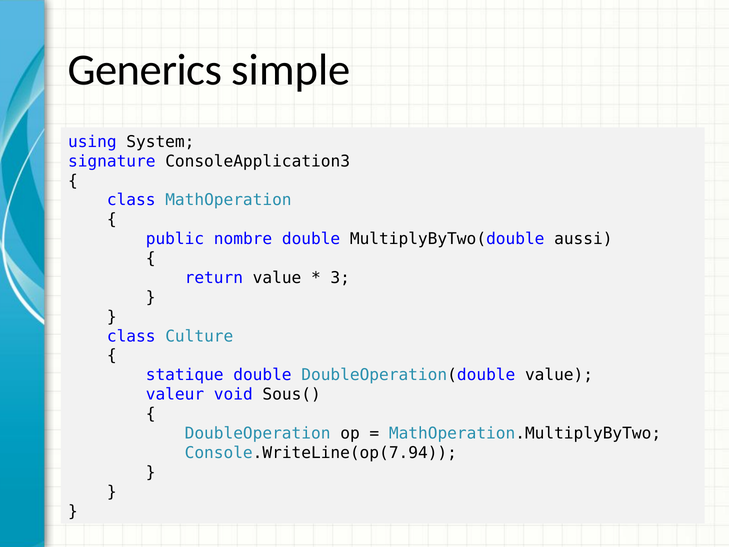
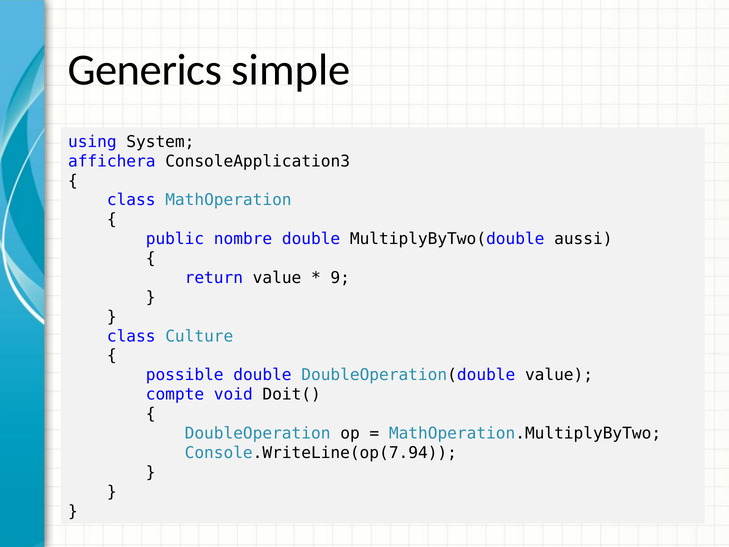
signature: signature -> affichera (112, 161)
3: 3 -> 9 (340, 278)
statique: statique -> possible (185, 375)
valeur: valeur -> compte (175, 394)
Sous(: Sous( -> Doit( (292, 394)
